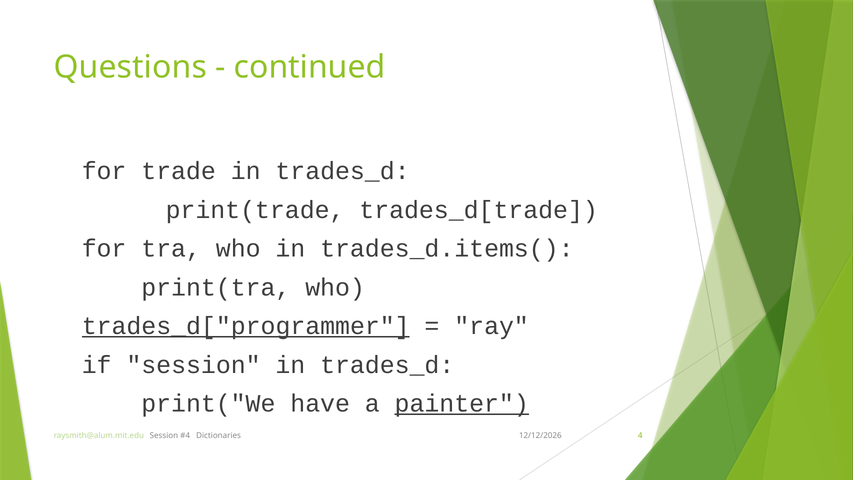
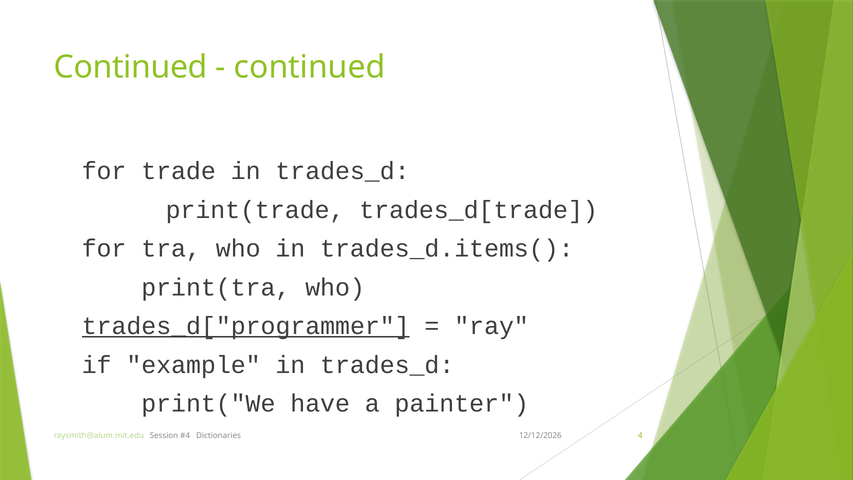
Questions: Questions -> Continued (131, 67)
if session: session -> example (194, 365)
painter underline: present -> none (462, 404)
